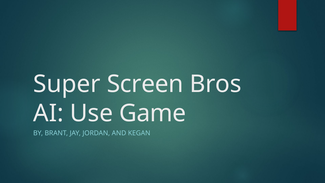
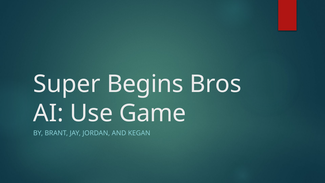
Screen: Screen -> Begins (145, 84)
